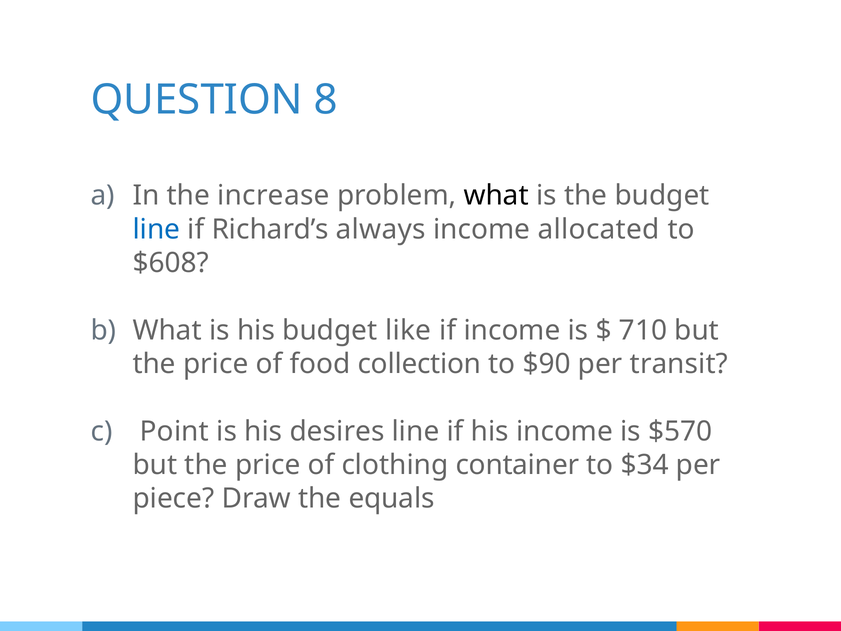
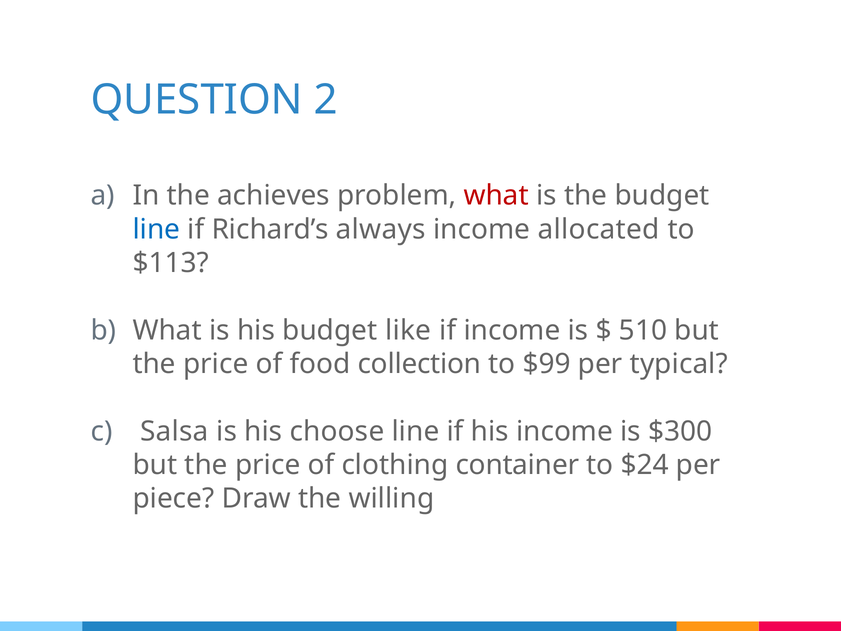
8: 8 -> 2 (326, 100)
increase: increase -> achieves (274, 196)
what colour: black -> red (496, 196)
$608: $608 -> $113 (171, 263)
710: 710 -> 510 (643, 330)
$90: $90 -> $99 (547, 364)
transit: transit -> typical (679, 364)
Point: Point -> Salsa (174, 431)
desires: desires -> choose (337, 431)
$570: $570 -> $300 (680, 431)
$34: $34 -> $24 (645, 465)
equals: equals -> willing (391, 498)
